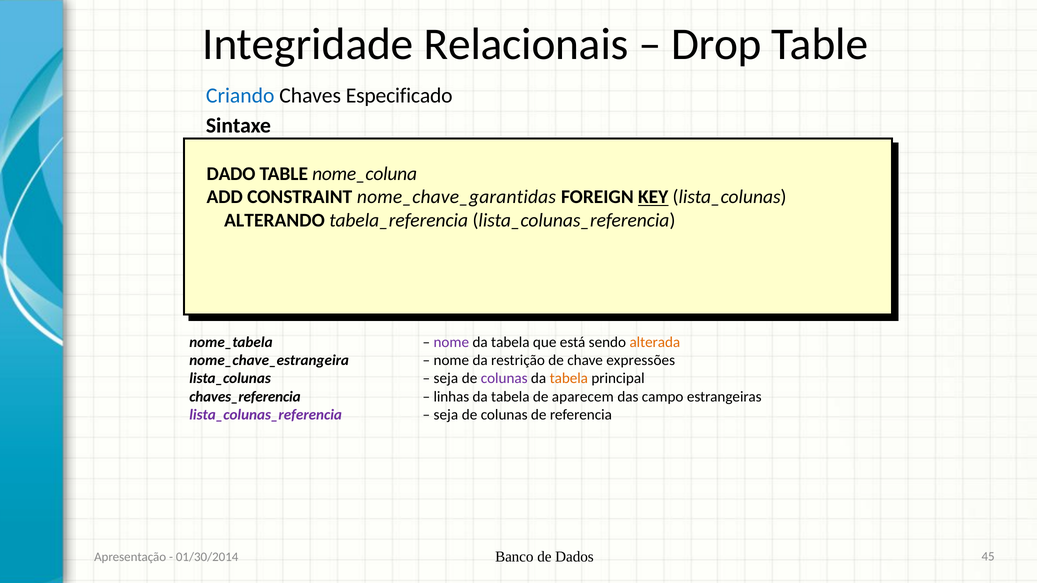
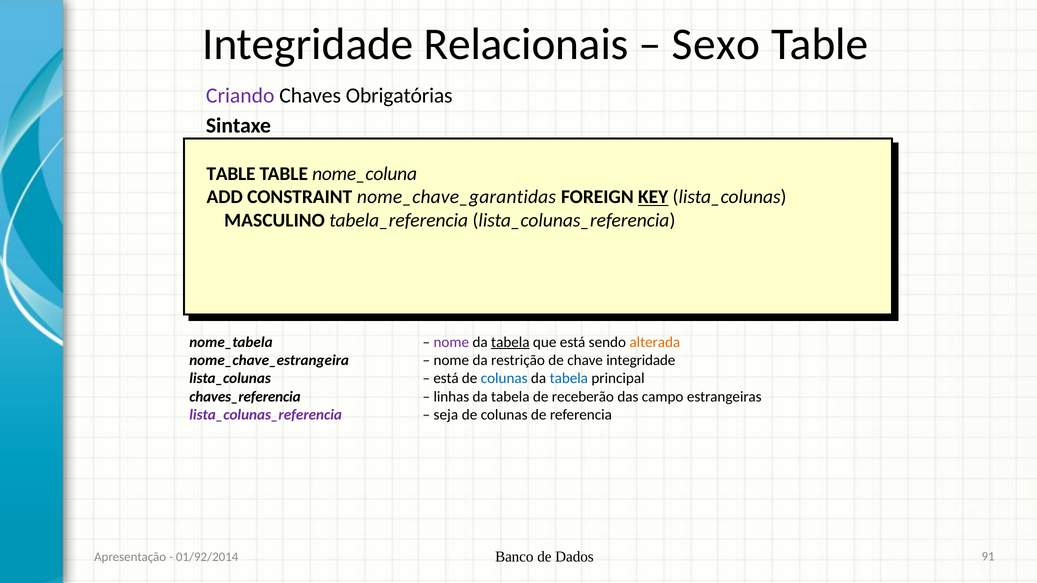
Drop: Drop -> Sexo (716, 44)
Criando colour: blue -> purple (240, 96)
Especificado: Especificado -> Obrigatórias (399, 96)
DADO: DADO -> TABLE (231, 174)
ALTERANDO: ALTERANDO -> MASCULINO (275, 220)
tabela underline: none -> present (510, 342)
chave expressões: expressões -> integridade (641, 361)
seja: seja -> está (446, 379)
colunas colour: purple -> blue (504, 379)
tabela colour: orange -> blue (569, 379)
aparecem: aparecem -> receberão (583, 397)
45: 45 -> 91 (988, 557)
01/30/2014: 01/30/2014 -> 01/92/2014 (207, 557)
